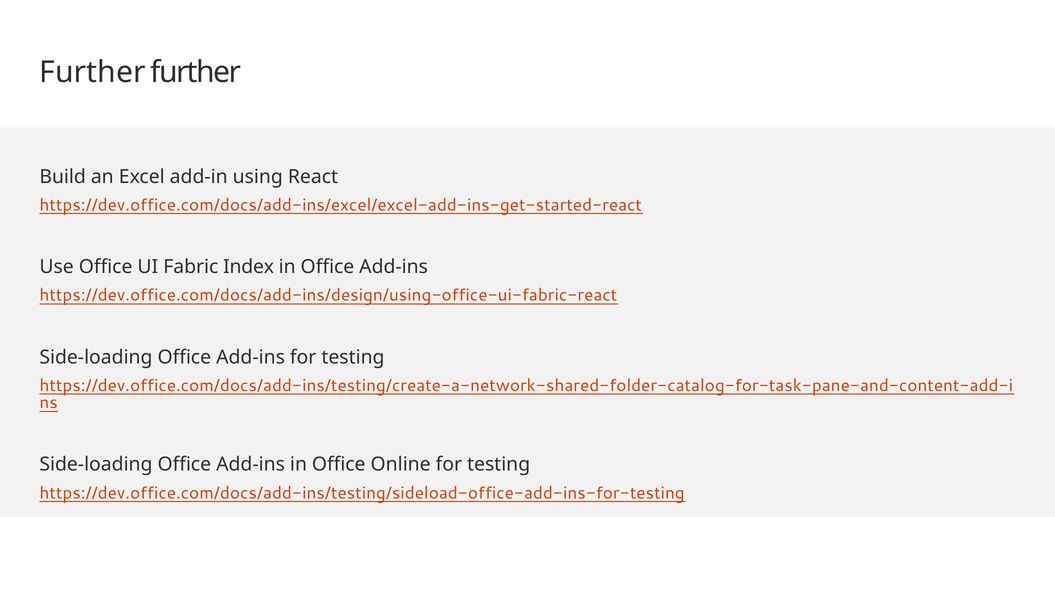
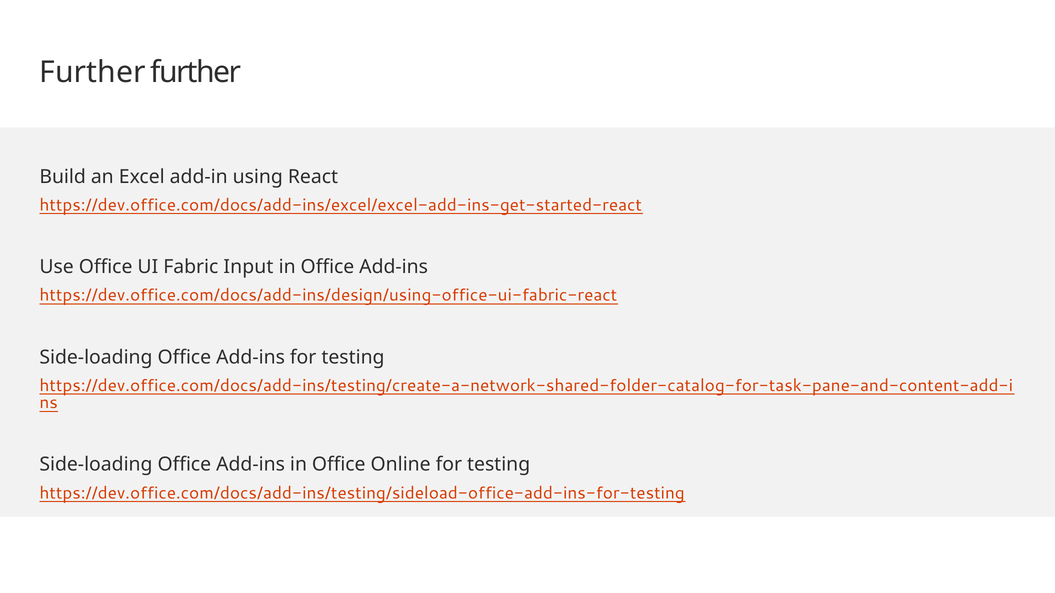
Index: Index -> Input (248, 267)
